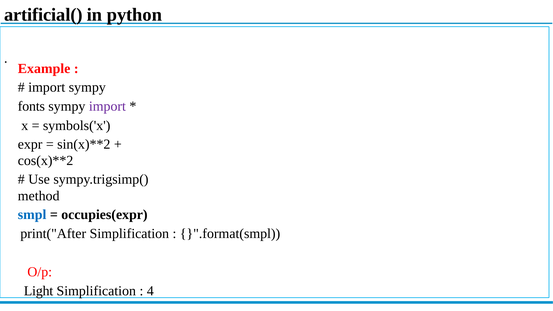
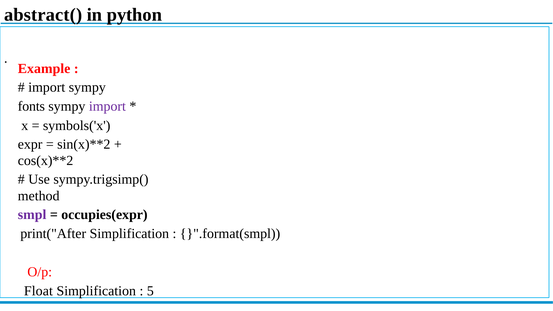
artificial(: artificial( -> abstract( (43, 15)
smpl colour: blue -> purple (32, 215)
Light: Light -> Float (38, 291)
4: 4 -> 5 (150, 291)
